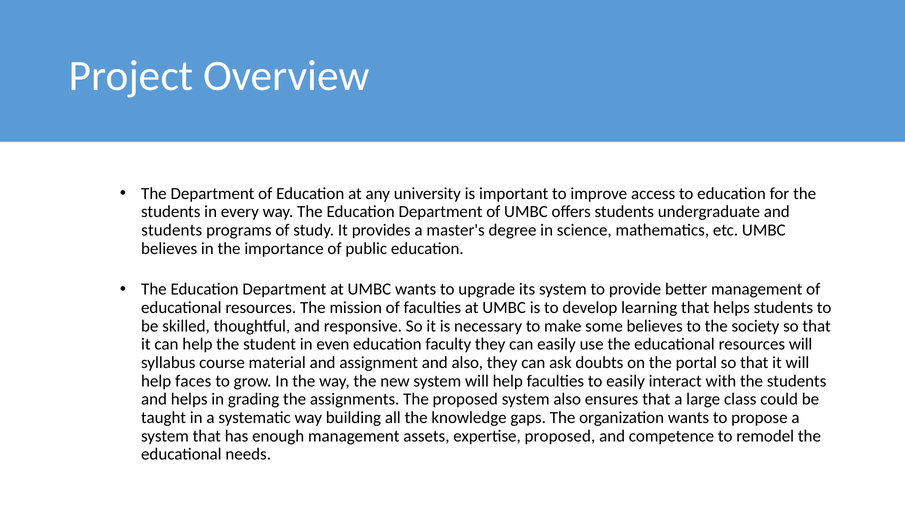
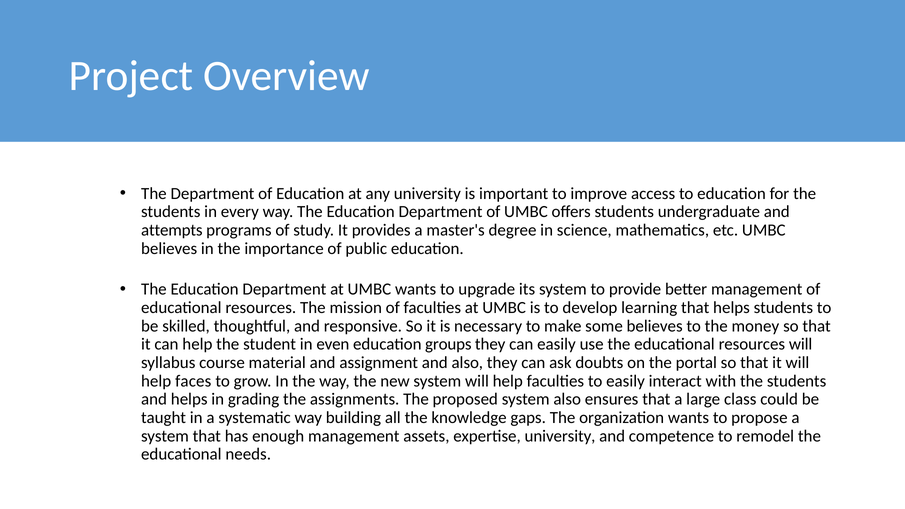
students: students -> attempts (172, 230)
society: society -> money (755, 326)
faculty: faculty -> groups (448, 344)
expertise proposed: proposed -> university (560, 436)
